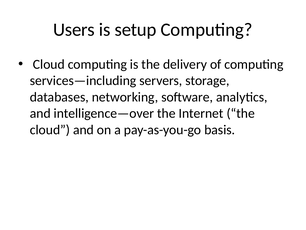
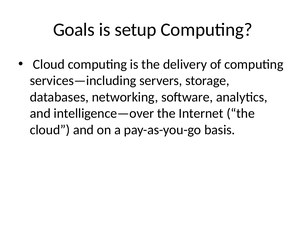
Users: Users -> Goals (74, 30)
